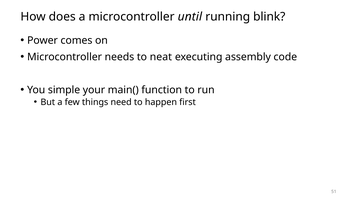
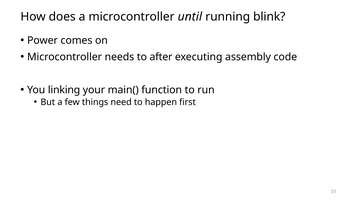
neat: neat -> after (161, 57)
simple: simple -> linking (64, 90)
